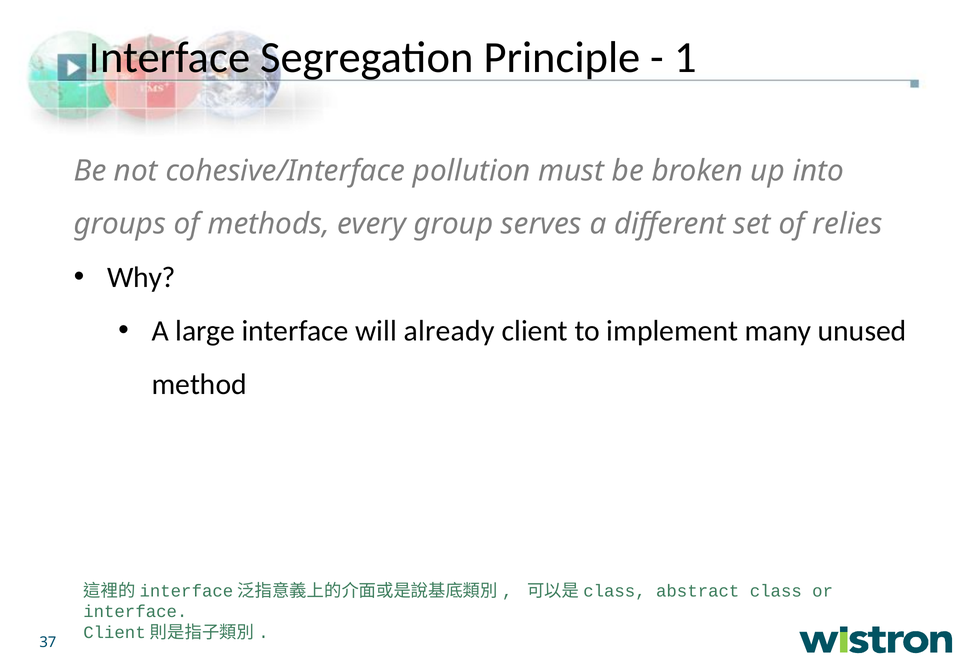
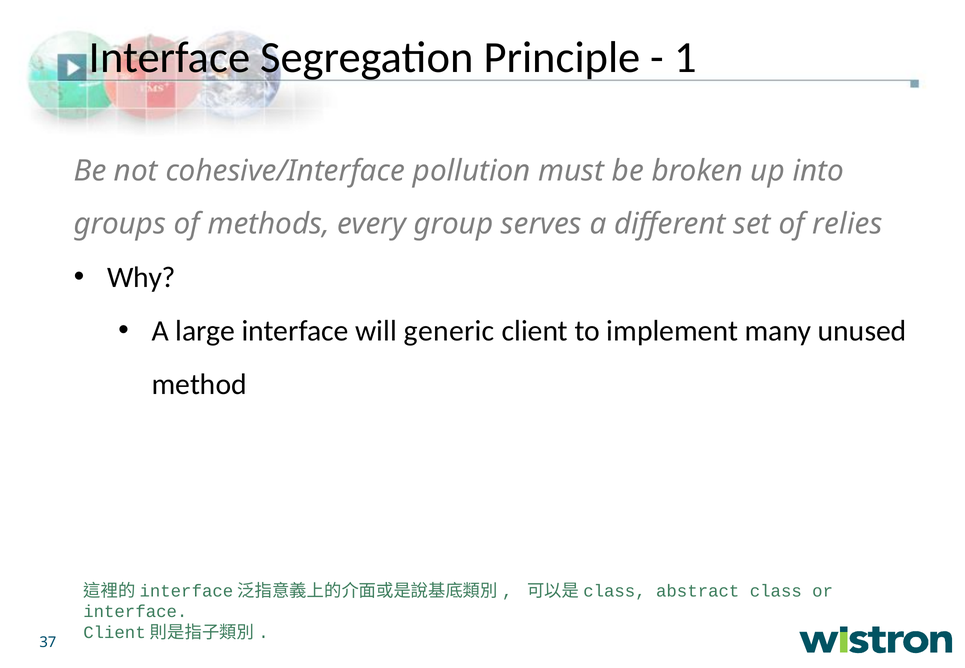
already: already -> generic (449, 331)
